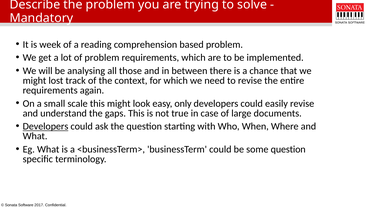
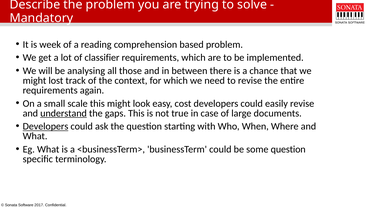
of problem: problem -> classifier (102, 58)
only: only -> cost (183, 104)
understand underline: none -> present (64, 113)
